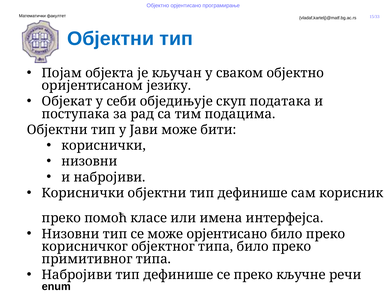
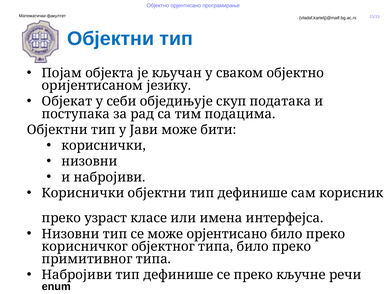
помоћ: помоћ -> узраст (106, 218)
